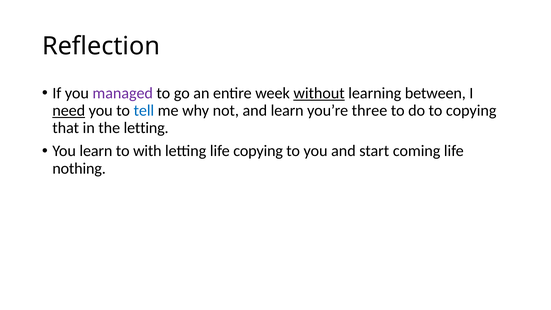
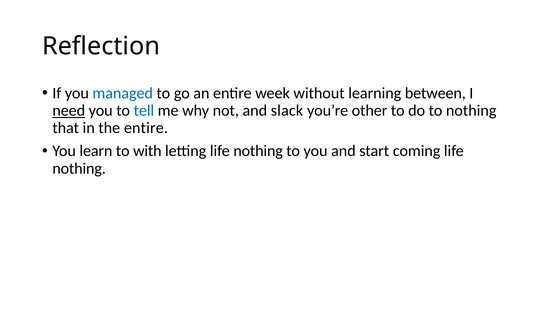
managed colour: purple -> blue (123, 93)
without underline: present -> none (319, 93)
and learn: learn -> slack (287, 111)
three: three -> other (370, 111)
to copying: copying -> nothing (471, 111)
the letting: letting -> entire (146, 128)
letting life copying: copying -> nothing (258, 151)
